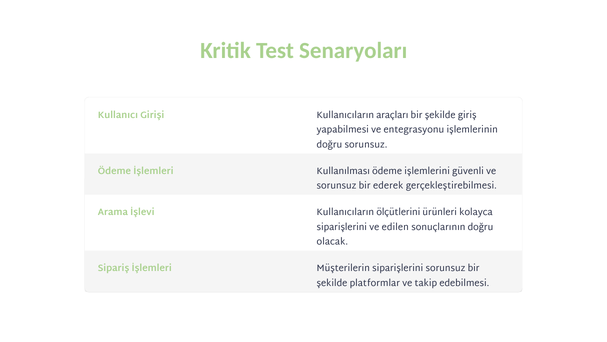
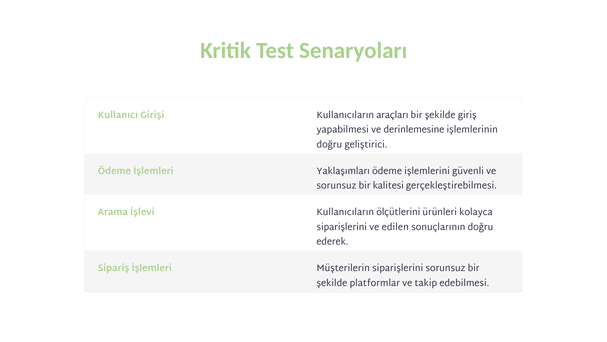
entegrasyonu: entegrasyonu -> derinlemesine (414, 130)
doğru sorunsuz: sorunsuz -> geliştirici (366, 144)
Kullanılması: Kullanılması -> Yaklaşımları (343, 171)
ederek: ederek -> kalitesi (388, 185)
olacak: olacak -> ederek (332, 241)
